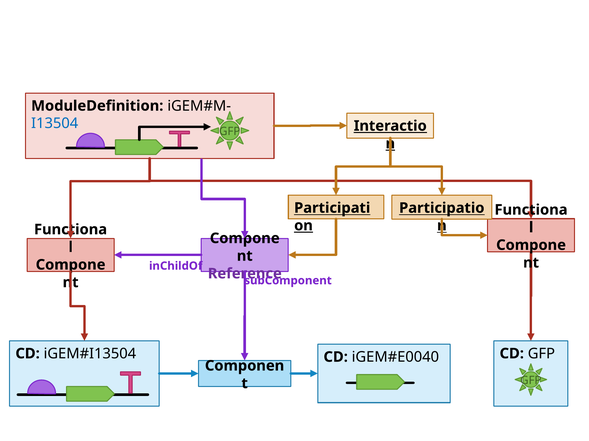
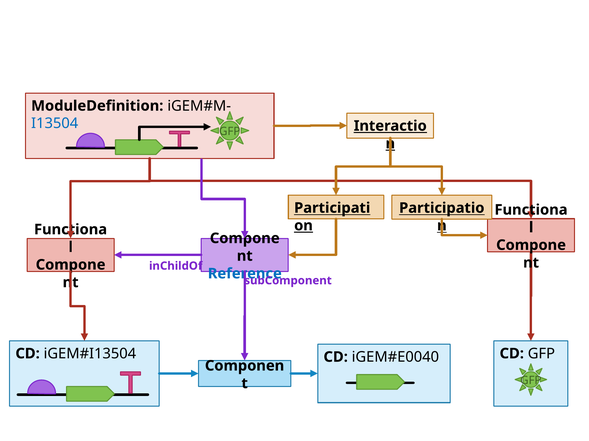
Reference colour: purple -> blue (245, 274)
